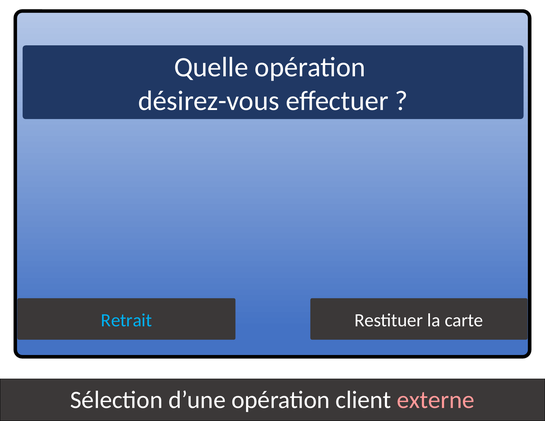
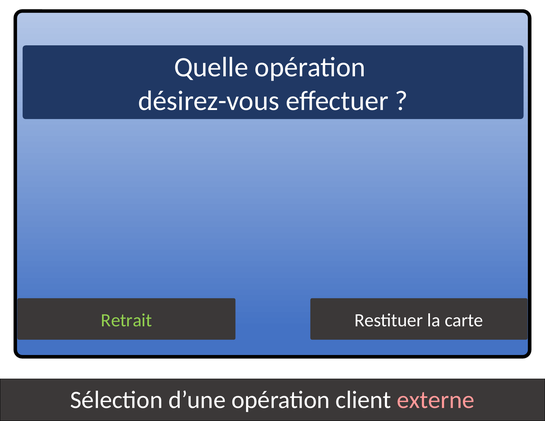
Retrait colour: light blue -> light green (126, 320)
